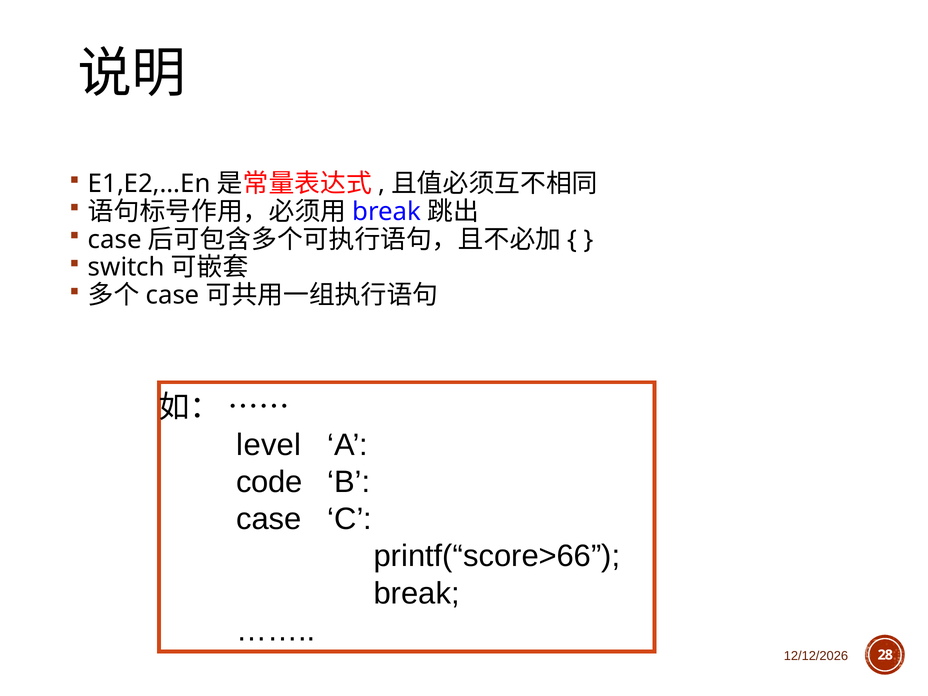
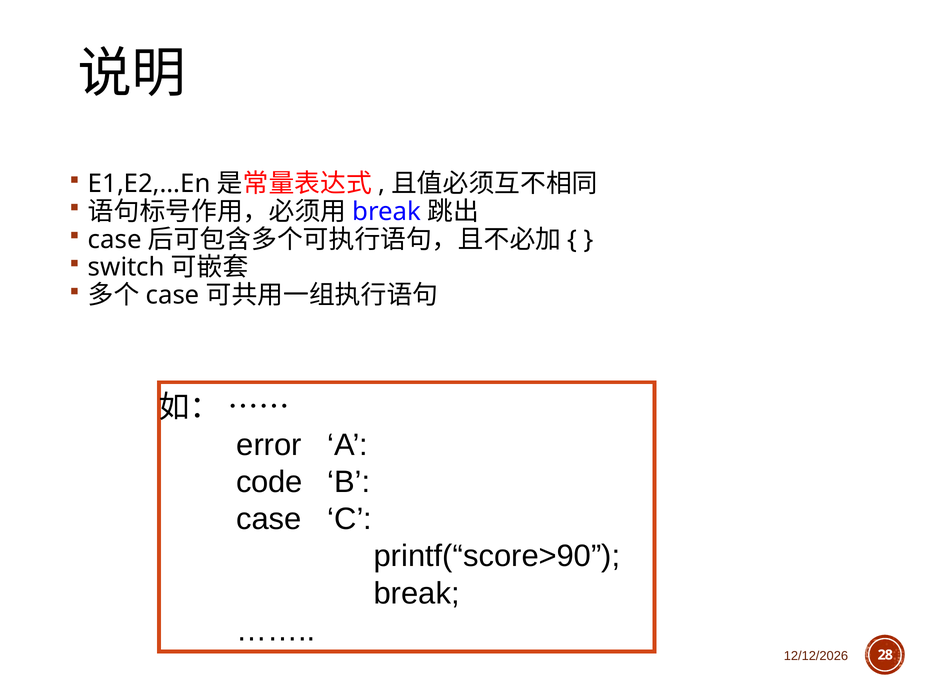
level: level -> error (269, 445)
printf(“score>66: printf(“score>66 -> printf(“score>90 (497, 556)
